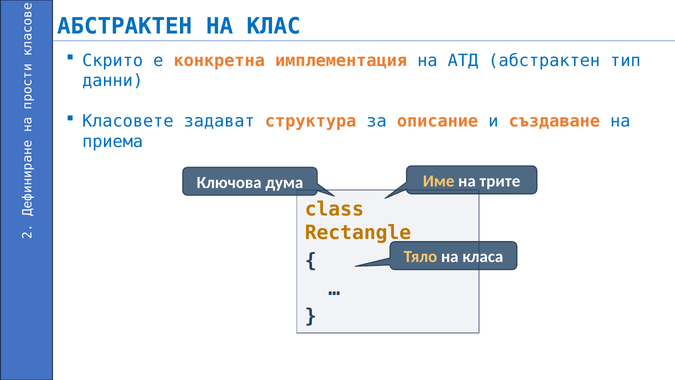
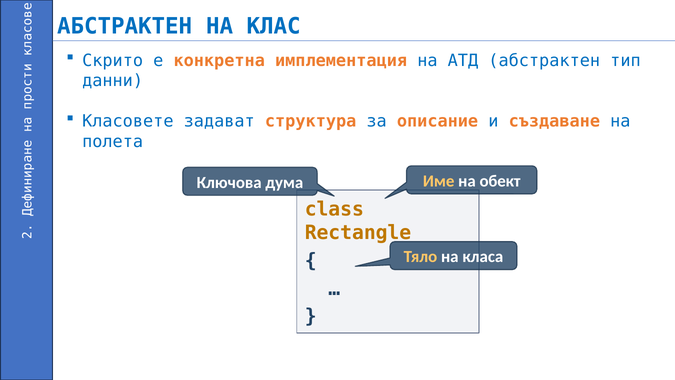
приема: приема -> полета (113, 142)
трите: трите -> обект (500, 181)
